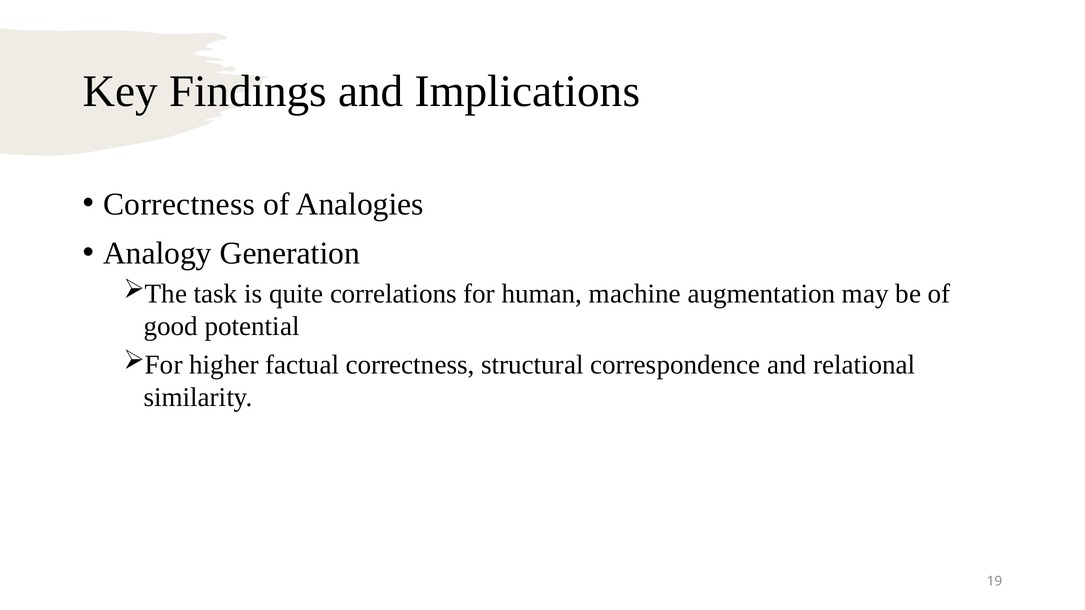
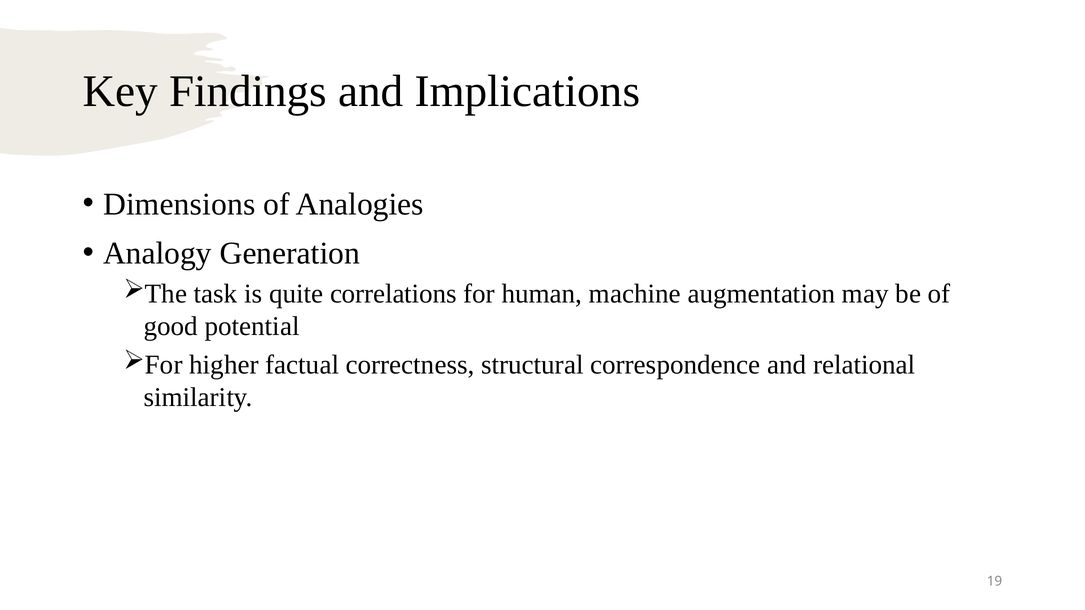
Correctness: Correctness -> Dimensions (179, 204)
